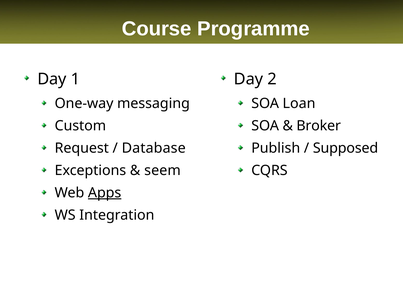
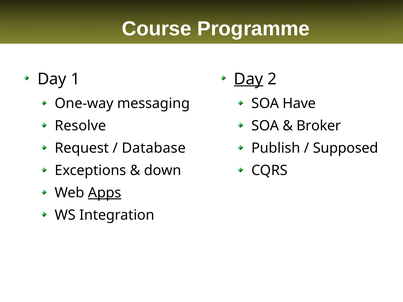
Day underline: none -> present (249, 79)
Loan: Loan -> Have (299, 104)
Custom: Custom -> Resolve (80, 126)
seem: seem -> down (163, 171)
